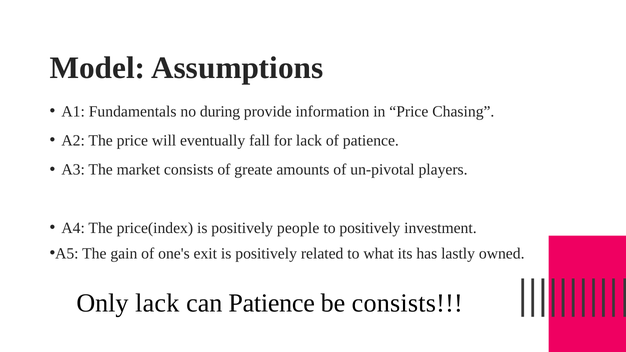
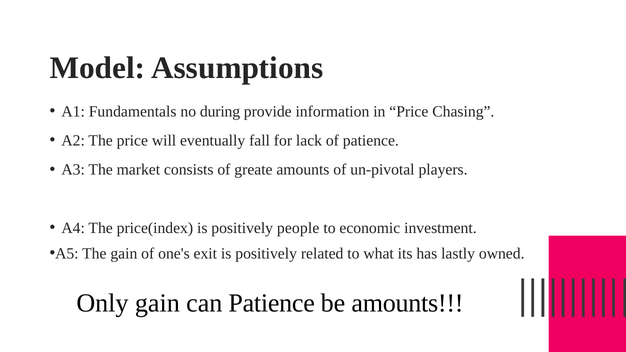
to positively: positively -> economic (370, 228)
Only lack: lack -> gain (157, 303)
be consists: consists -> amounts (407, 303)
